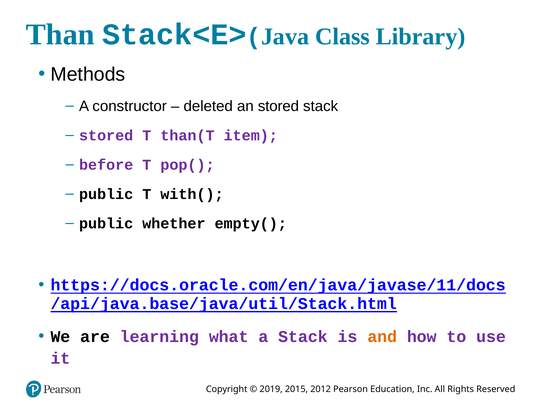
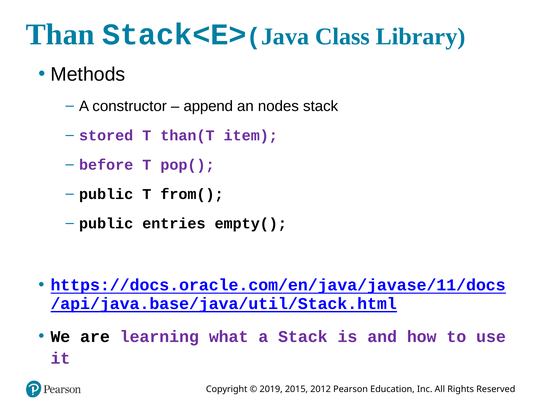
deleted: deleted -> append (208, 106)
an stored: stored -> nodes (278, 106)
with(: with( -> from( (192, 194)
whether: whether -> entries (174, 223)
and colour: orange -> purple (382, 337)
